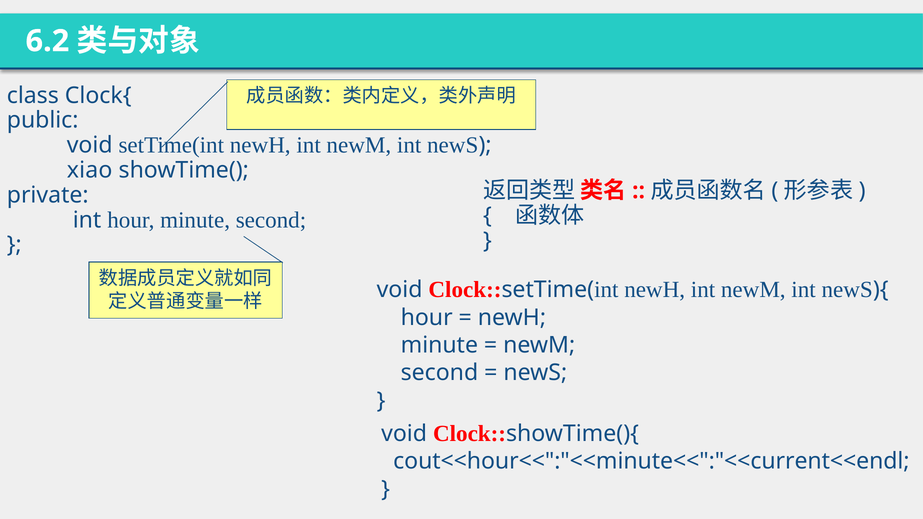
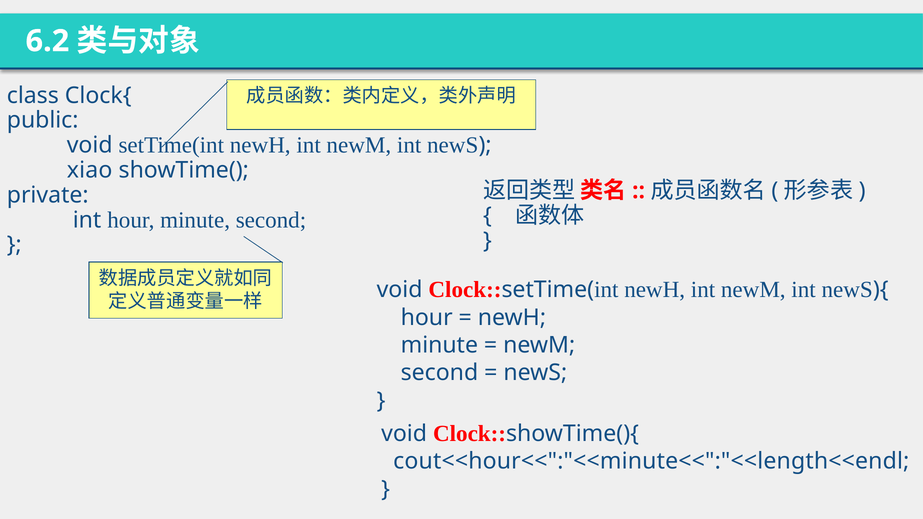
cout<<hour<<":"<<minute<<":"<<current<<endl: cout<<hour<<":"<<minute<<":"<<current<<endl -> cout<<hour<<":"<<minute<<":"<<length<<endl (651, 461)
